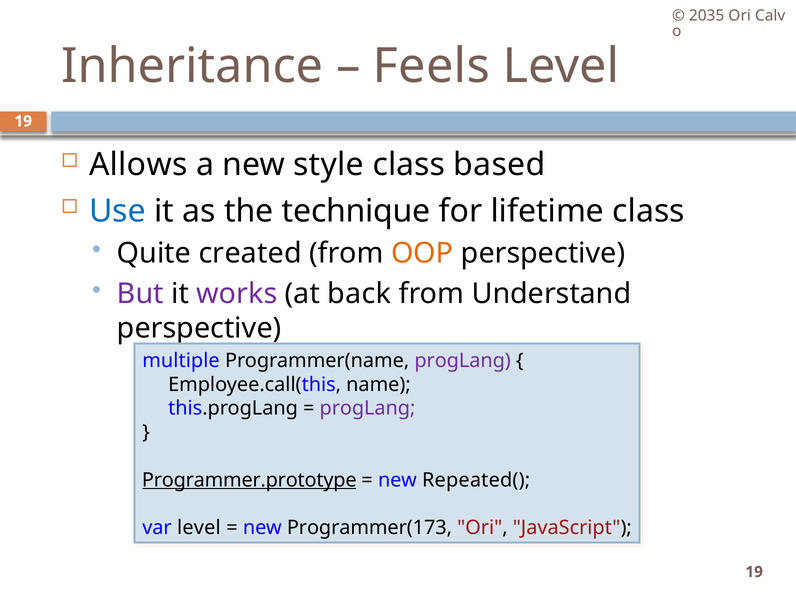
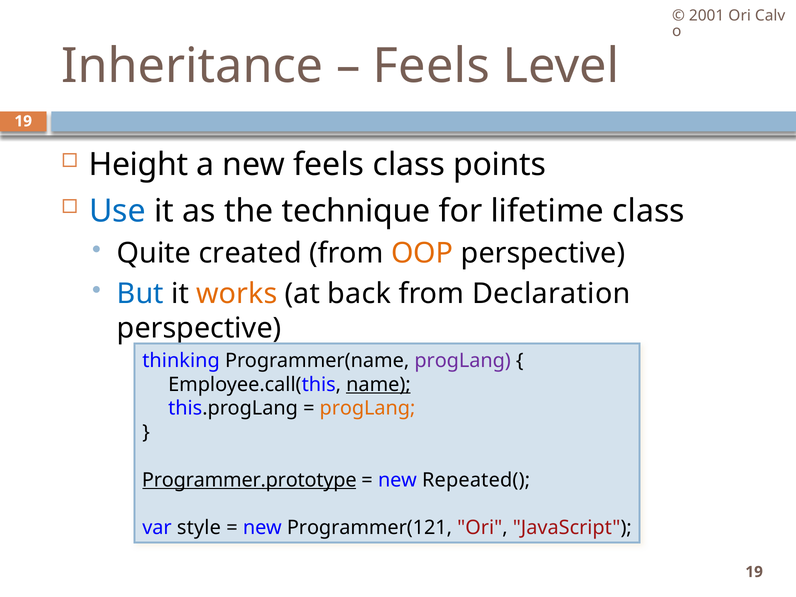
2035: 2035 -> 2001 (707, 16)
Allows: Allows -> Height (138, 165)
new style: style -> feels (329, 165)
based: based -> points (500, 165)
But colour: purple -> blue (140, 294)
works colour: purple -> orange (237, 294)
Understand: Understand -> Declaration (551, 294)
multiple: multiple -> thinking (181, 361)
name underline: none -> present (378, 385)
progLang colour: purple -> orange (367, 408)
var level: level -> style (199, 528)
Programmer(173: Programmer(173 -> Programmer(121 (369, 528)
